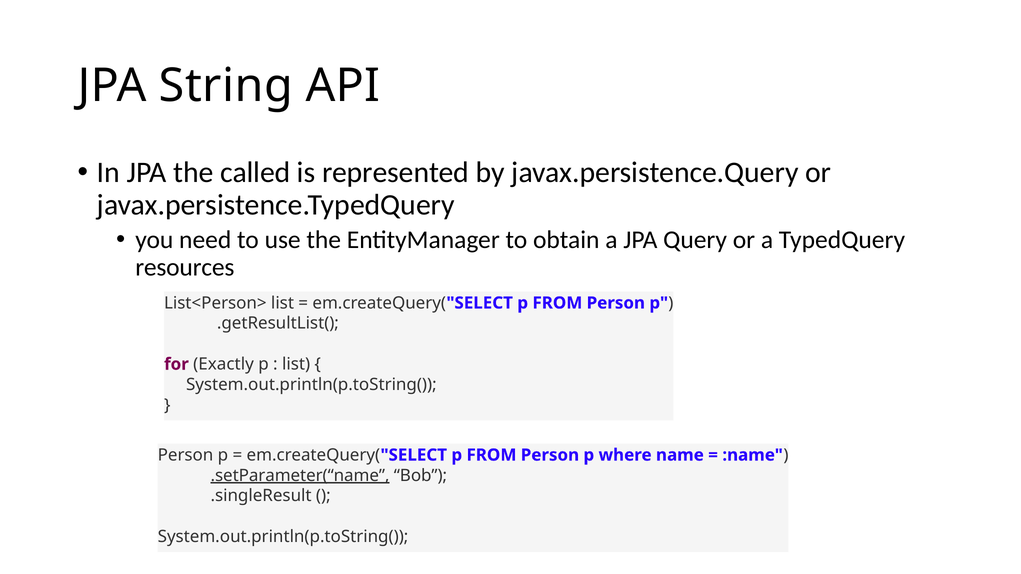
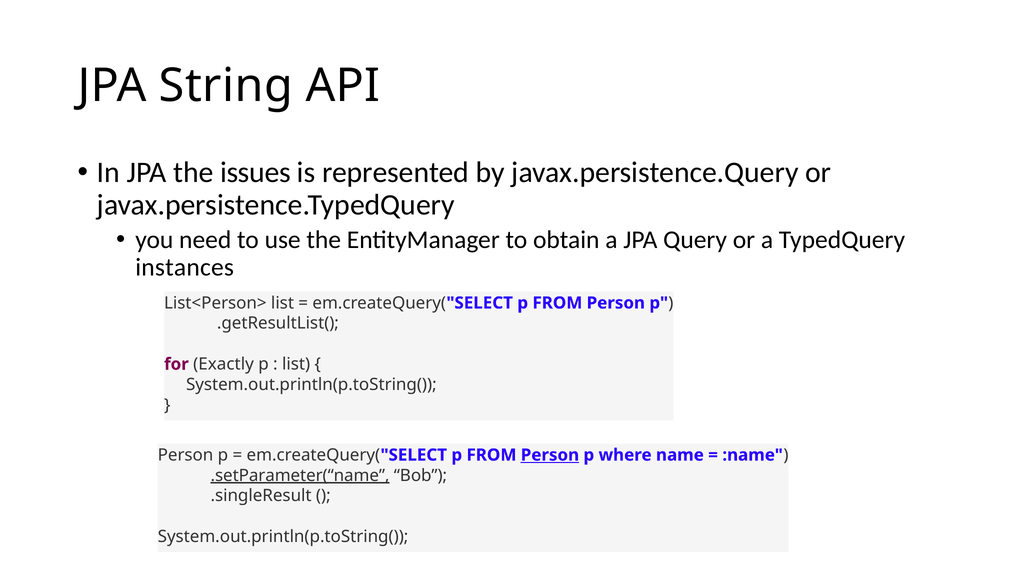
called: called -> issues (255, 173)
resources: resources -> instances (185, 268)
Person underline: none -> present (550, 455)
